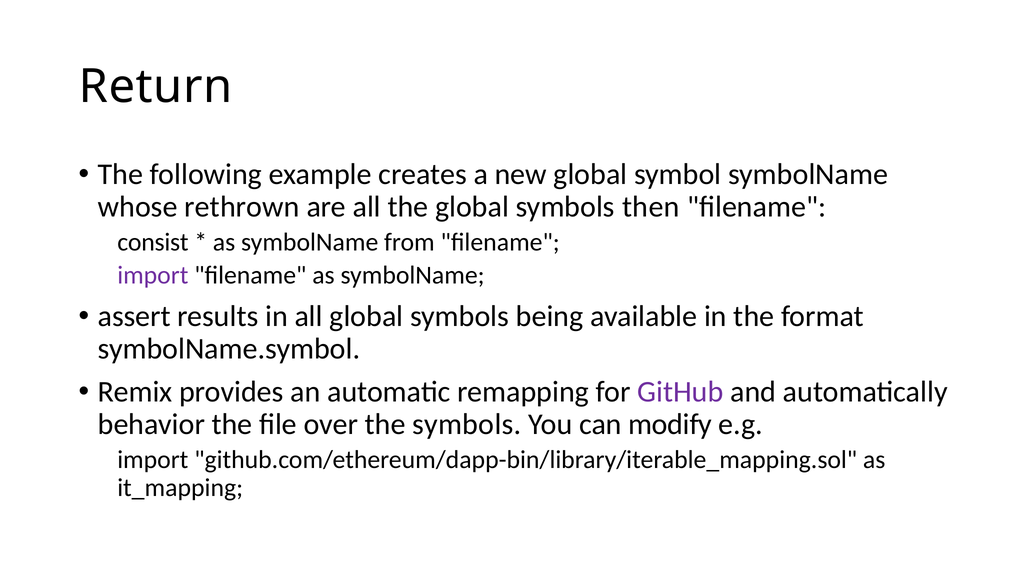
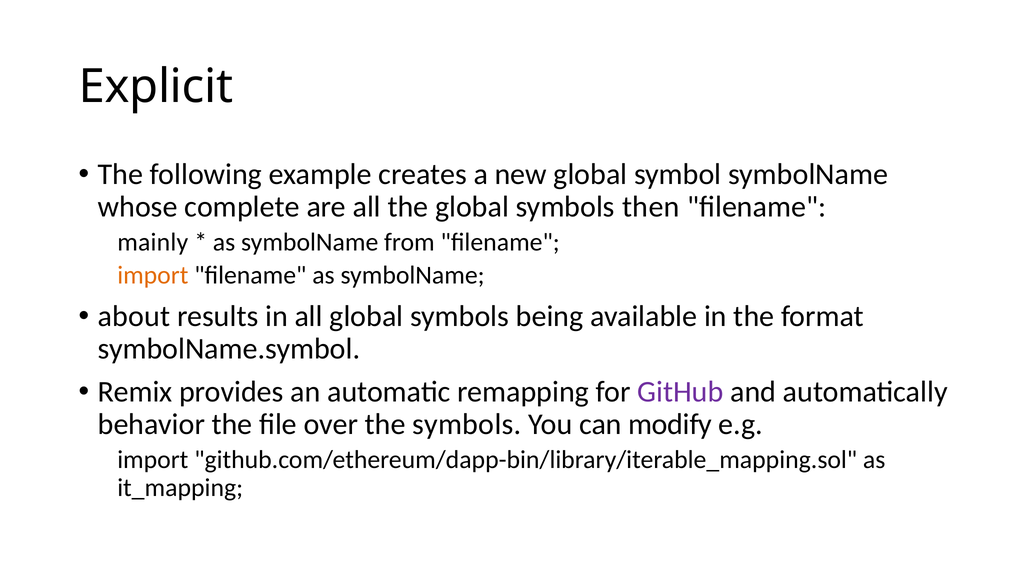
Return: Return -> Explicit (156, 87)
rethrown: rethrown -> complete (242, 207)
consist: consist -> mainly (153, 242)
import colour: purple -> orange (153, 275)
assert: assert -> about (134, 316)
